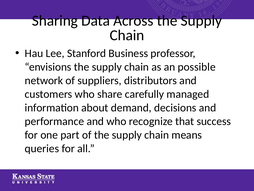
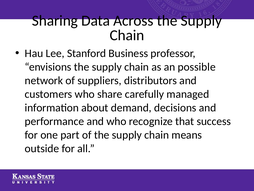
queries: queries -> outside (42, 148)
